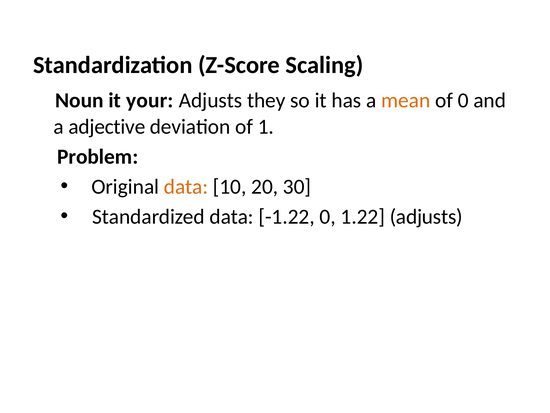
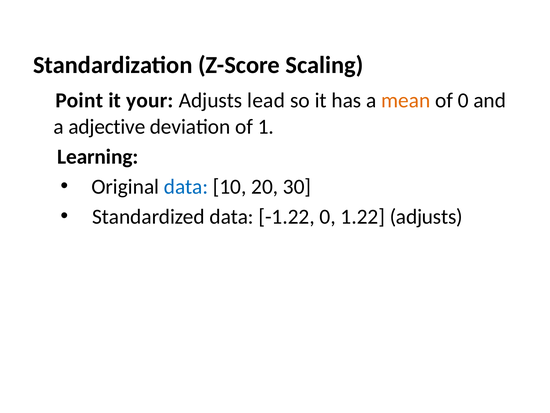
Noun: Noun -> Point (79, 100)
they: they -> lead (266, 100)
Problem: Problem -> Learning (98, 156)
data colour: orange -> blue (186, 186)
